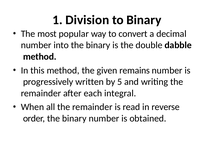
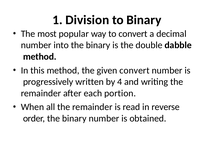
given remains: remains -> convert (135, 70)
5: 5 -> 4 (120, 82)
integral: integral -> portion (120, 93)
